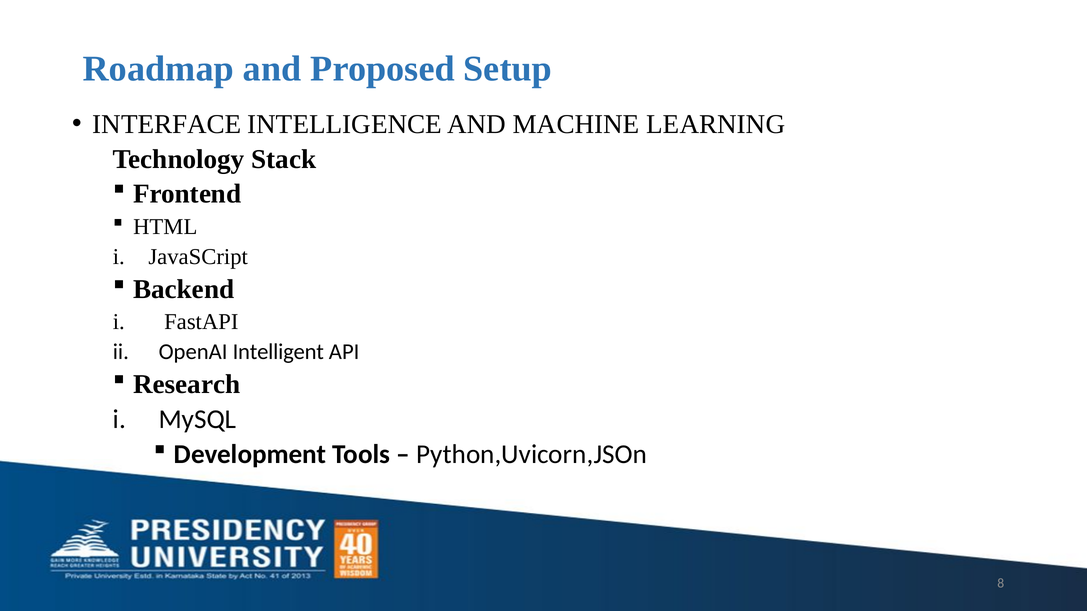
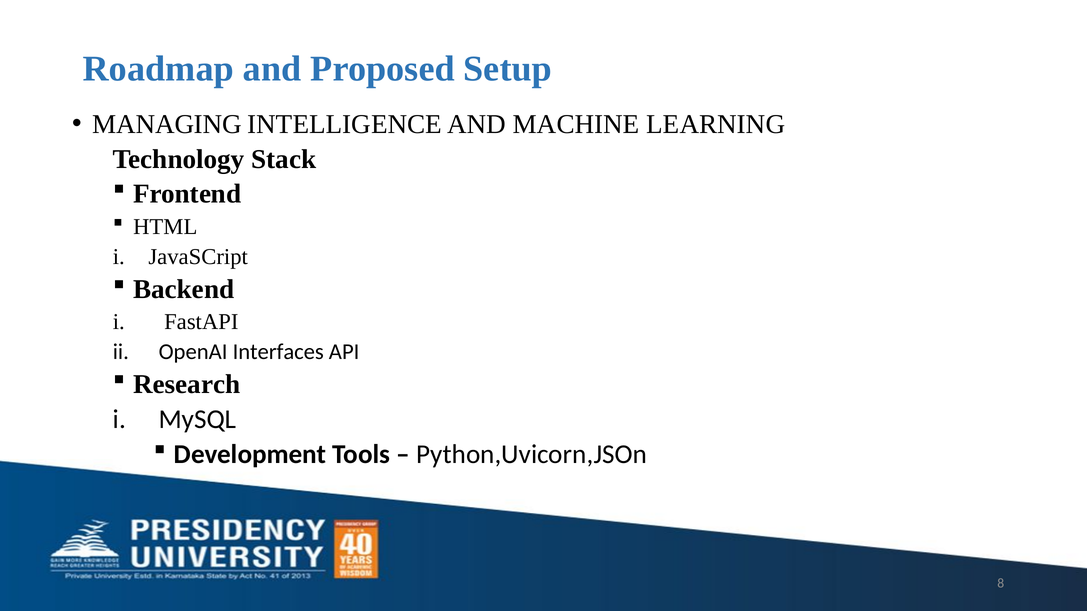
INTERFACE: INTERFACE -> MANAGING (167, 124)
Intelligent: Intelligent -> Interfaces (278, 352)
